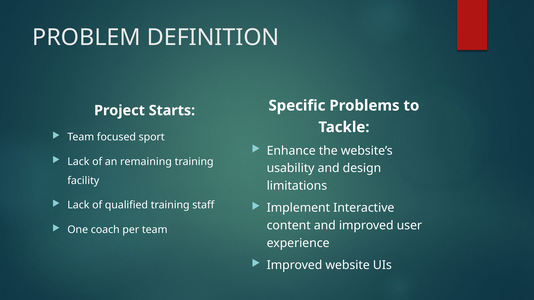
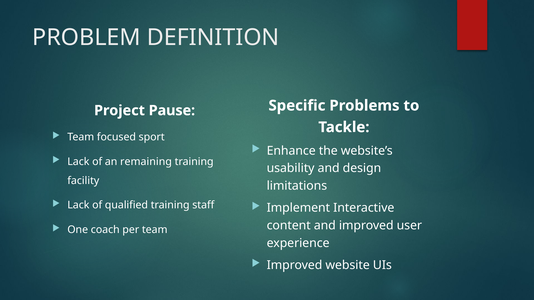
Starts: Starts -> Pause (172, 111)
